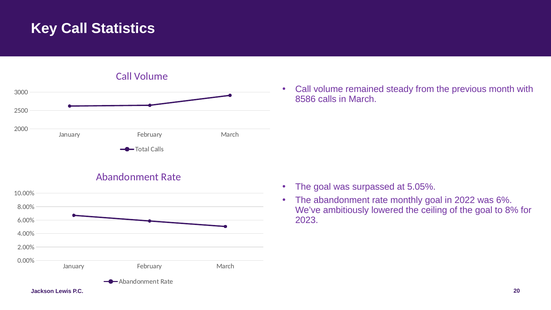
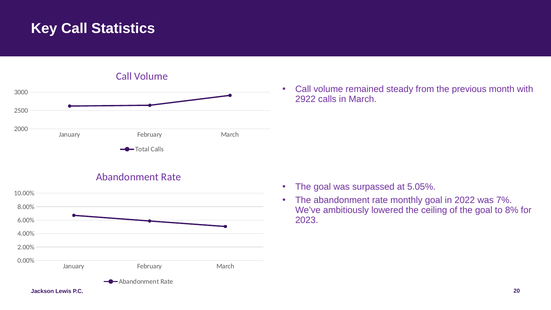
8586: 8586 -> 2922 (305, 99)
6%: 6% -> 7% (504, 200)
